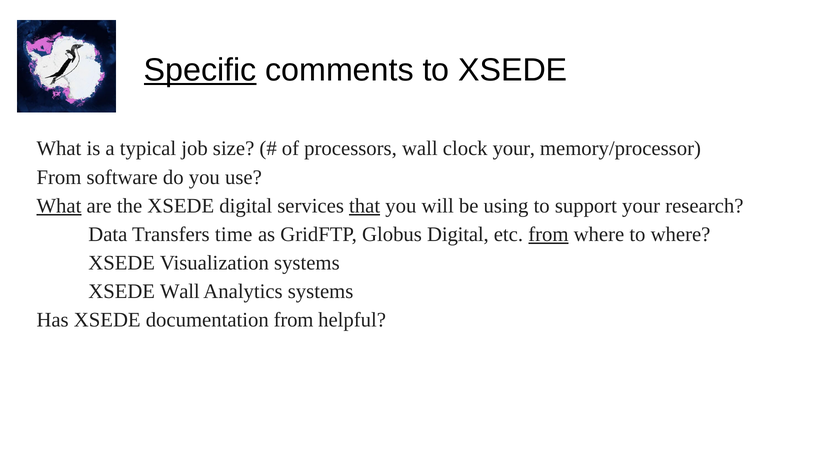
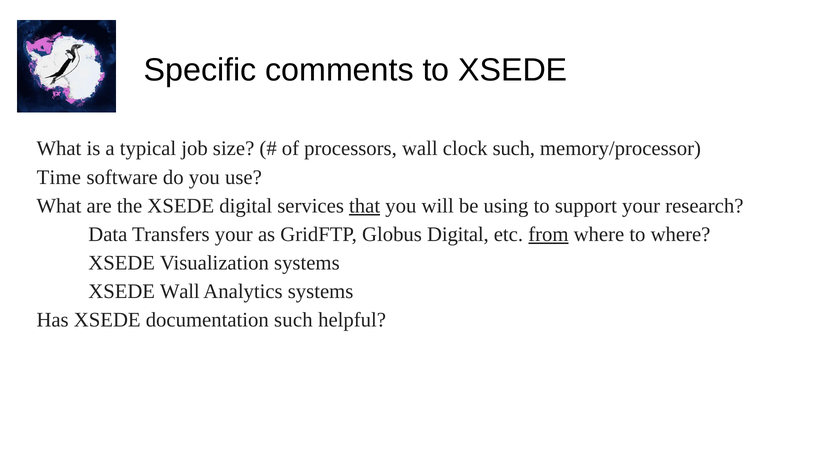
Specific underline: present -> none (200, 70)
clock your: your -> such (514, 149)
From: From -> Time (59, 177)
What underline: present -> none (59, 206)
Transfers time: time -> your (234, 235)
documentation from: from -> such (293, 320)
